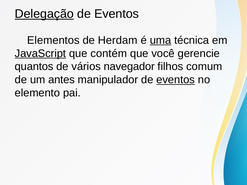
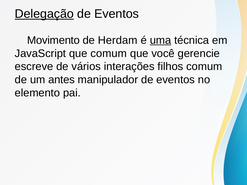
Elementos: Elementos -> Movimento (53, 40)
JavaScript underline: present -> none (40, 53)
que contém: contém -> comum (109, 53)
quantos: quantos -> escreve (34, 67)
navegador: navegador -> interações (129, 67)
eventos underline: present -> none (176, 80)
